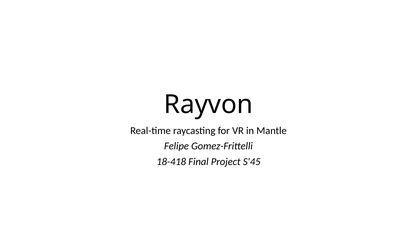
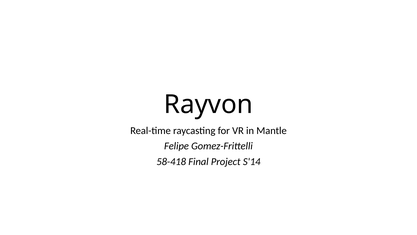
18-418: 18-418 -> 58-418 (171, 162)
S'45: S'45 -> S'14 (252, 162)
